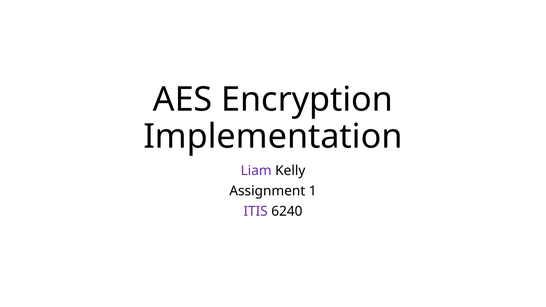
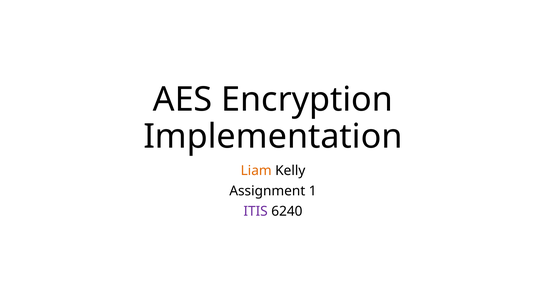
Liam colour: purple -> orange (256, 171)
